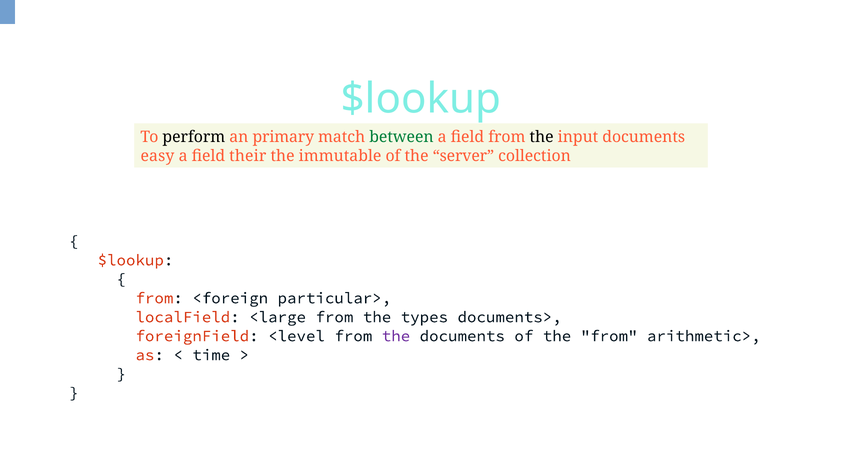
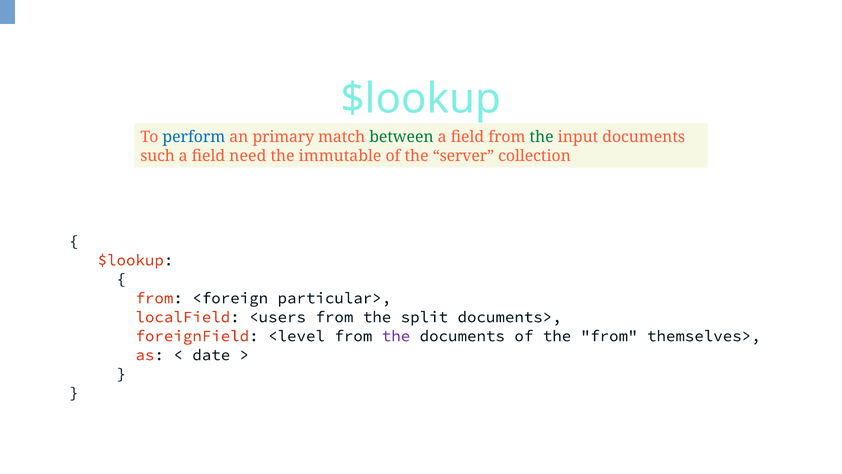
perform colour: black -> blue (194, 137)
the colour: black -> green (542, 137)
easy: easy -> such (158, 156)
their: their -> need (248, 156)
<large: <large -> <users (278, 317)
types: types -> split (424, 317)
arithmetic>: arithmetic> -> themselves> (704, 336)
time: time -> date (211, 355)
